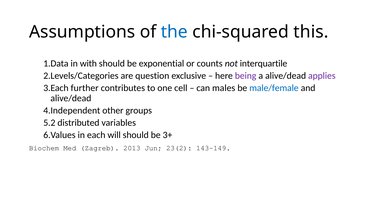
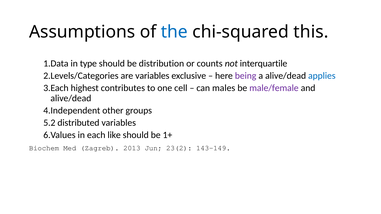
with: with -> type (88, 64)
exponential: exponential -> distribution (161, 64)
are question: question -> variables (152, 76)
applies colour: purple -> blue (322, 76)
further: further -> highest (85, 88)
male/female colour: blue -> purple (274, 88)
will: will -> like (114, 135)
3+: 3+ -> 1+ (168, 135)
